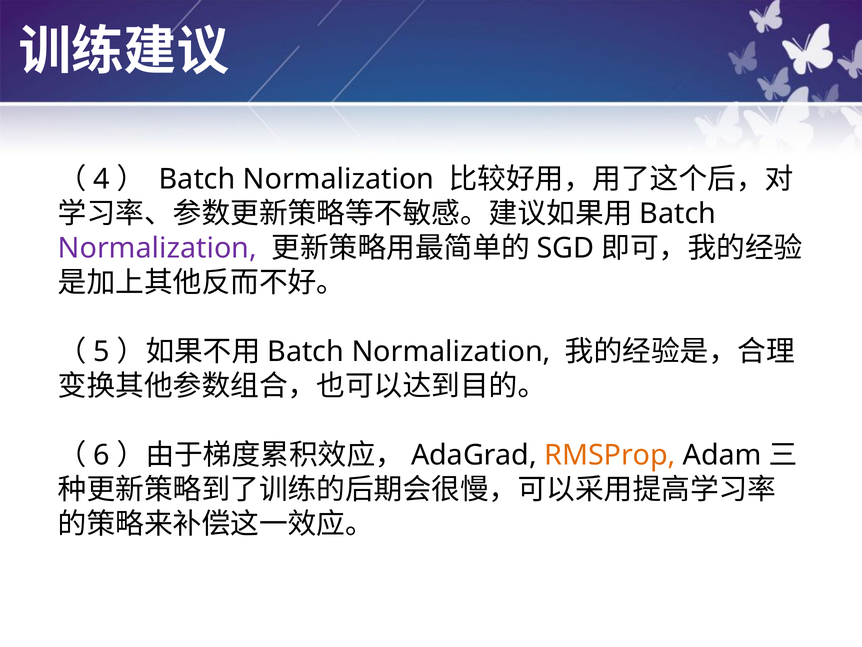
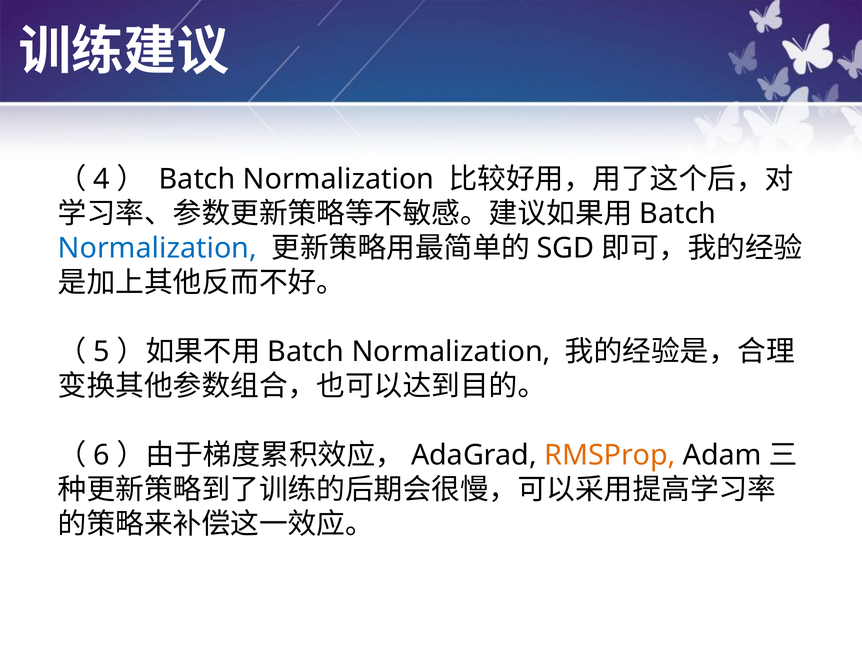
Normalization colour: purple -> blue (157, 248)
